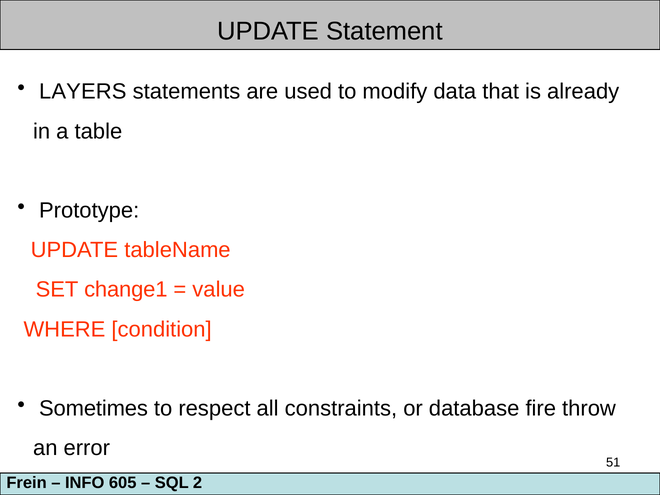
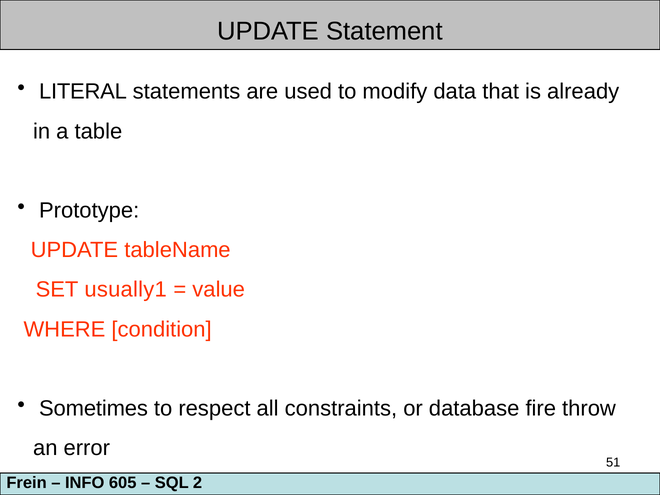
LAYERS: LAYERS -> LITERAL (83, 92)
change1: change1 -> usually1 (126, 290)
